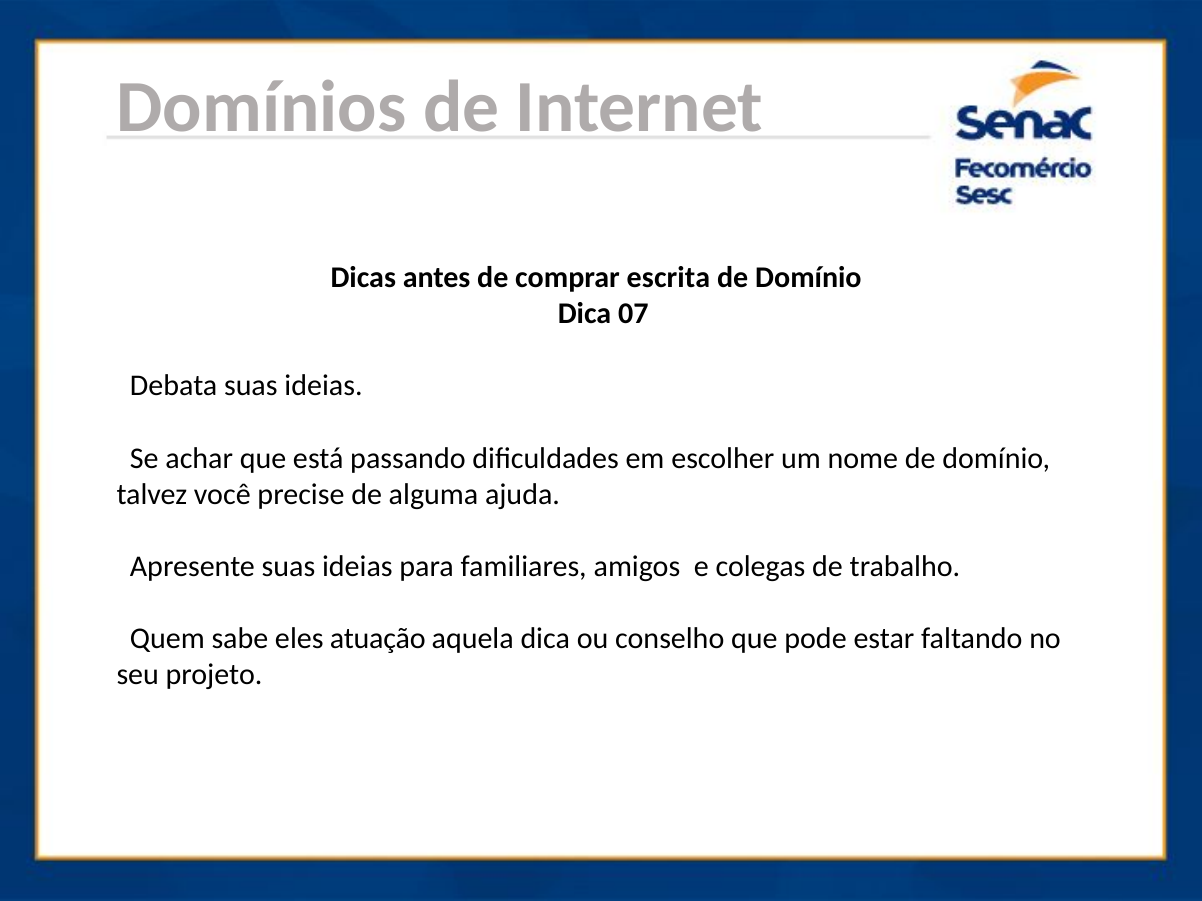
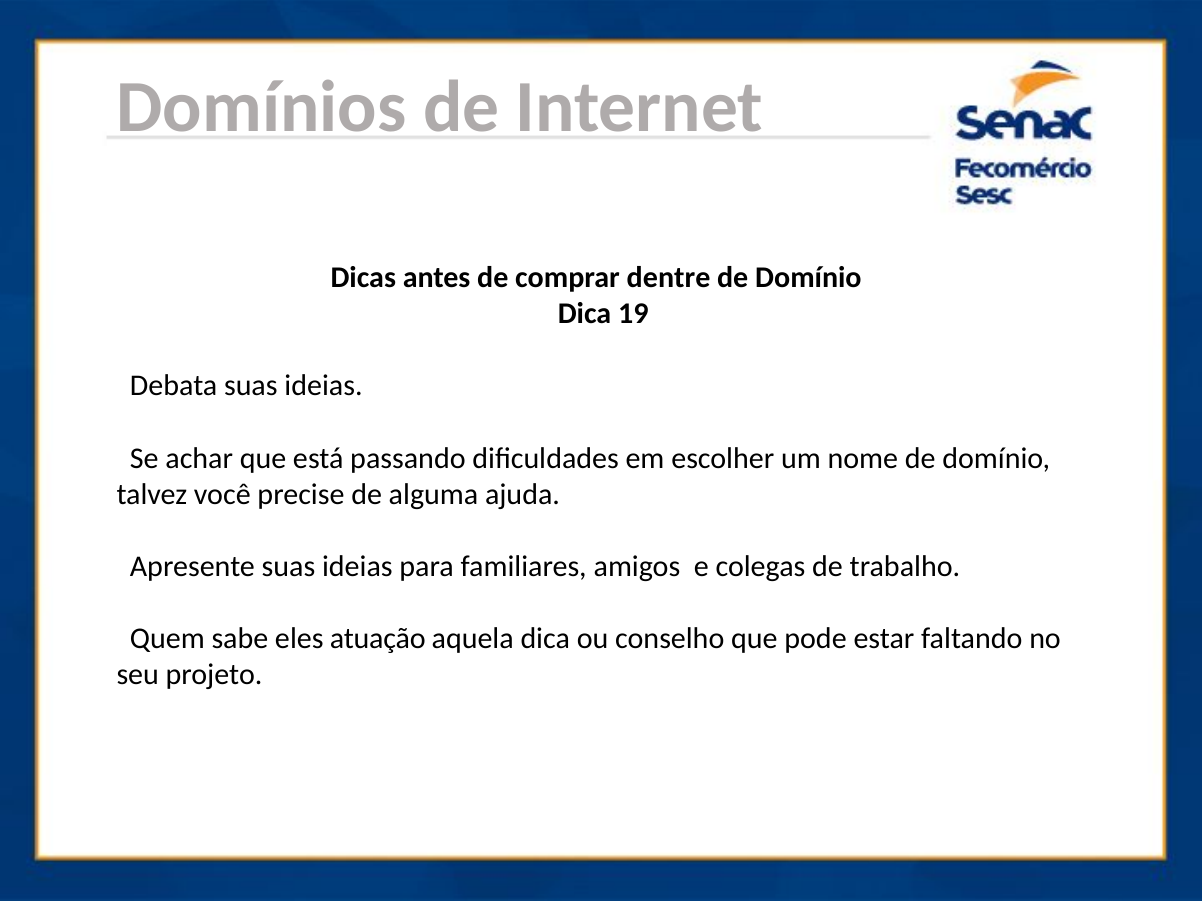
escrita: escrita -> dentre (669, 278)
07: 07 -> 19 (633, 314)
